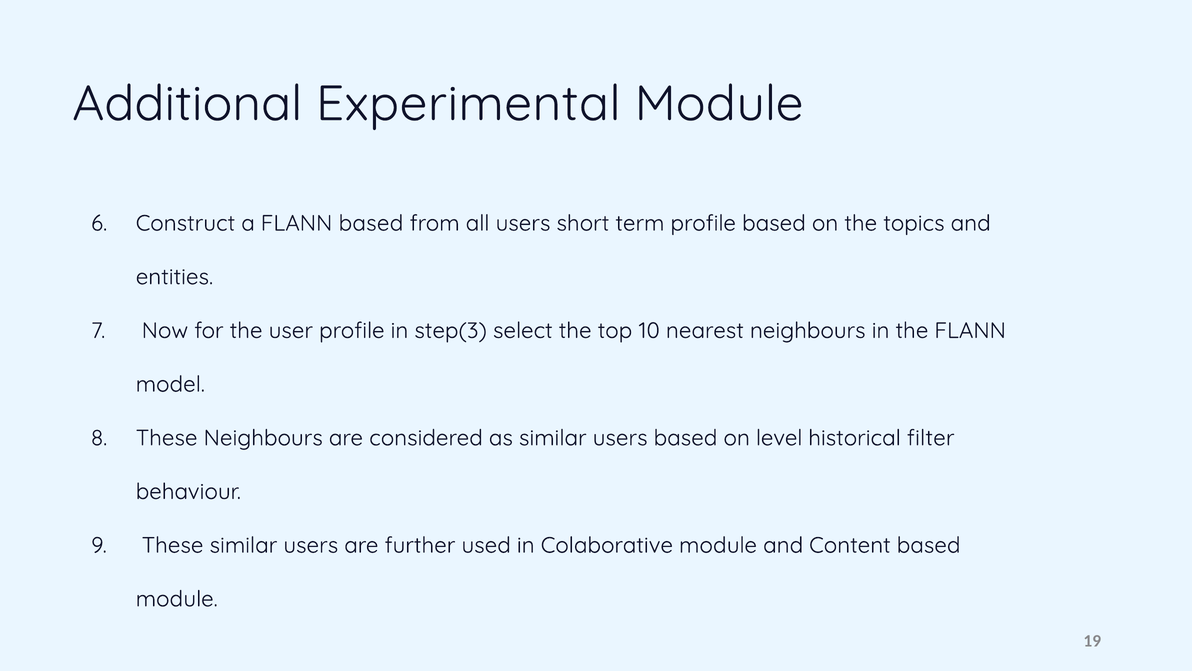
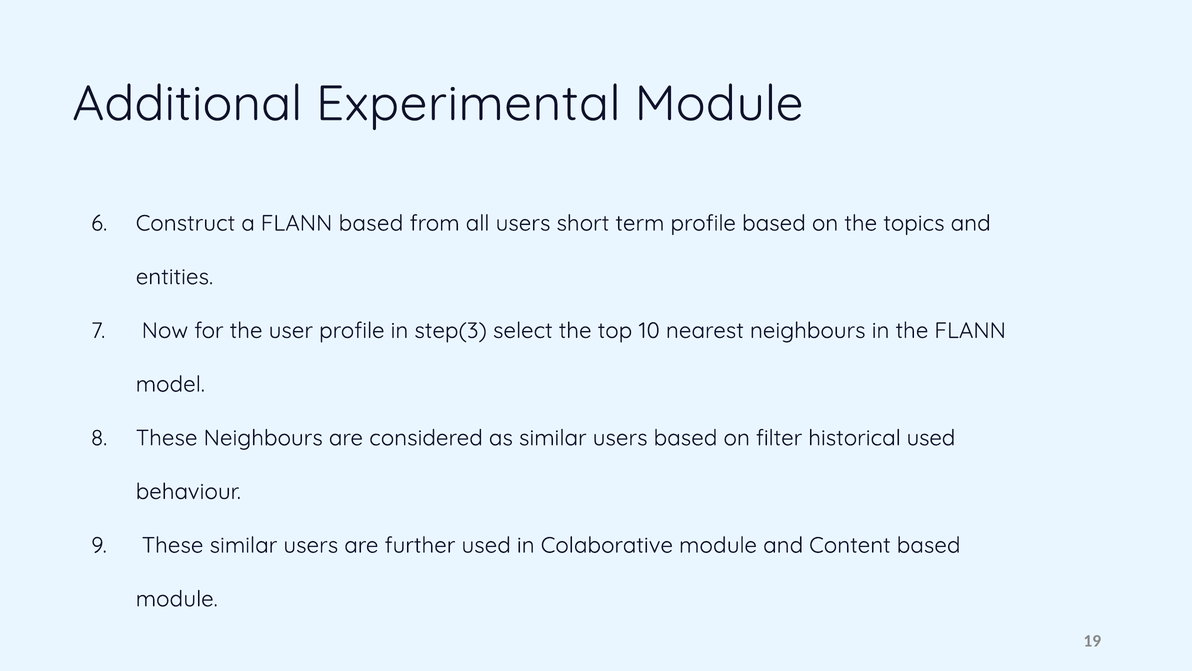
level: level -> filter (779, 438)
historical filter: filter -> used (931, 438)
